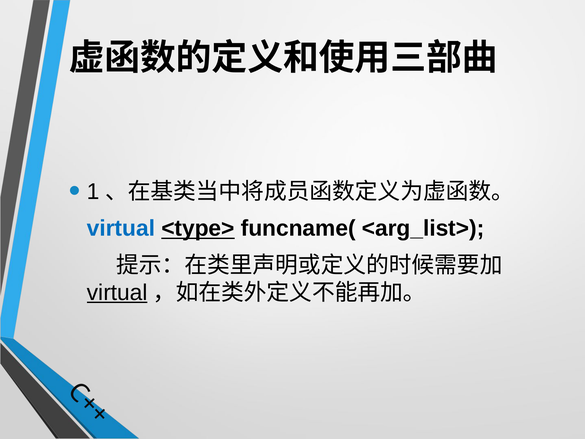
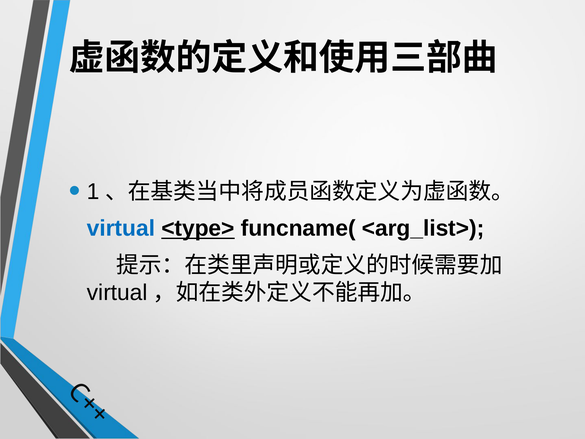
virtual underline: present -> none (117, 292)
